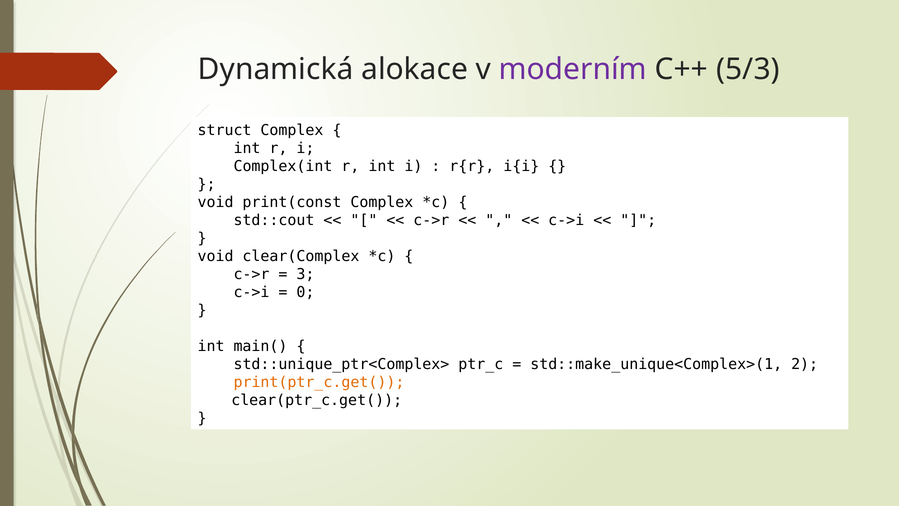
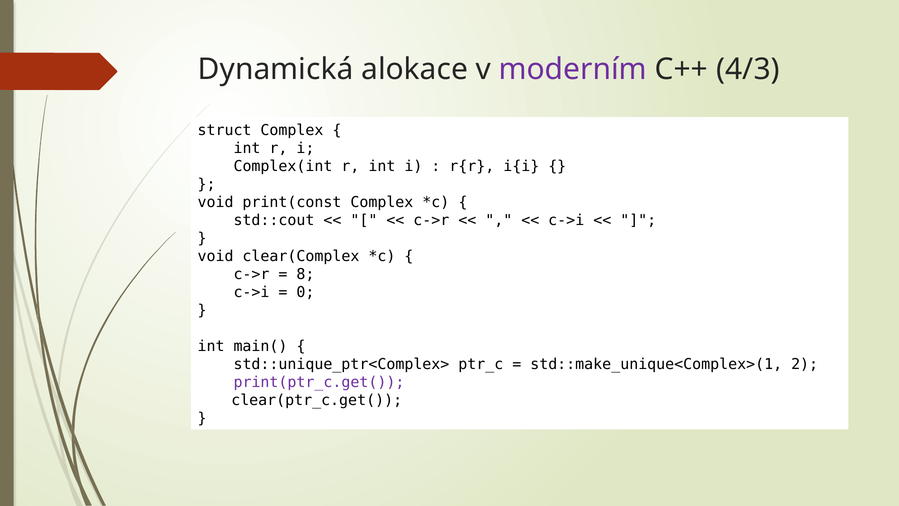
5/3: 5/3 -> 4/3 (748, 70)
3: 3 -> 8 (305, 274)
print(ptr_c.get( colour: orange -> purple (319, 382)
